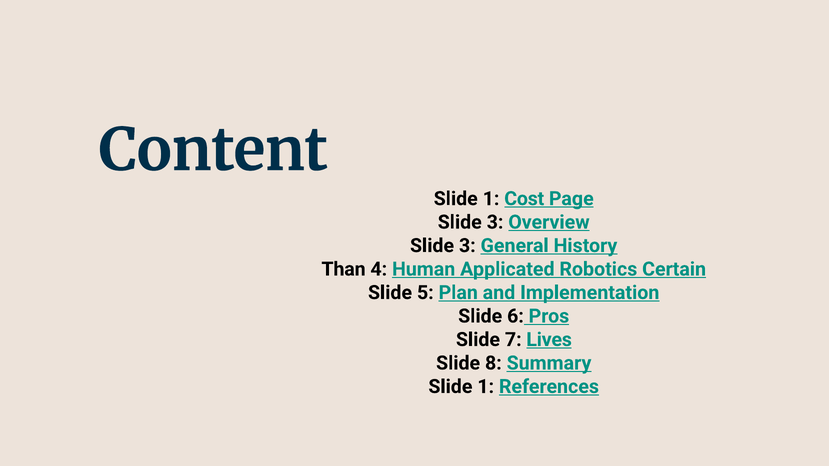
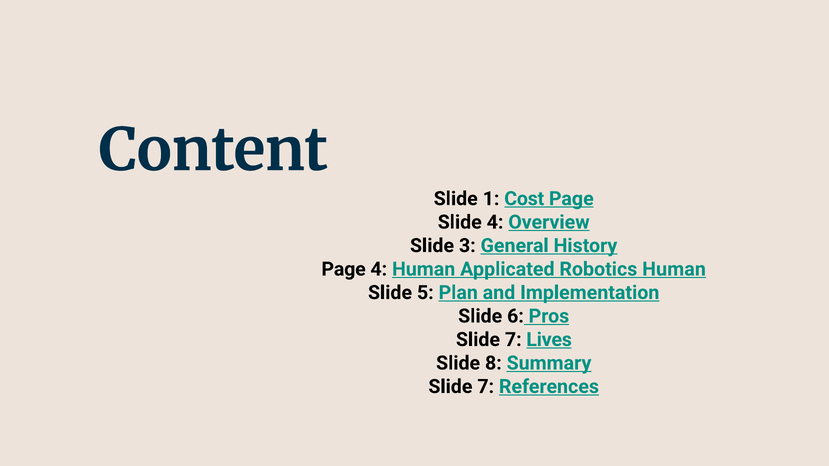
3: 3 -> 4 (495, 222)
Than: Than -> Page (344, 269)
Robotics Certain: Certain -> Human (674, 269)
1: 1 -> 7 (486, 387)
